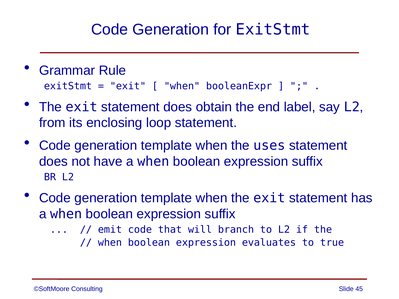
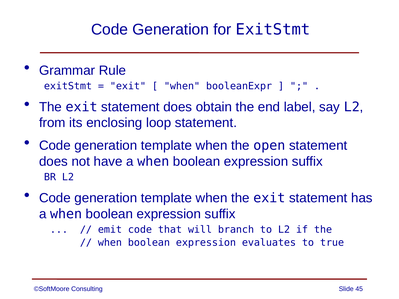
uses: uses -> open (269, 146)
